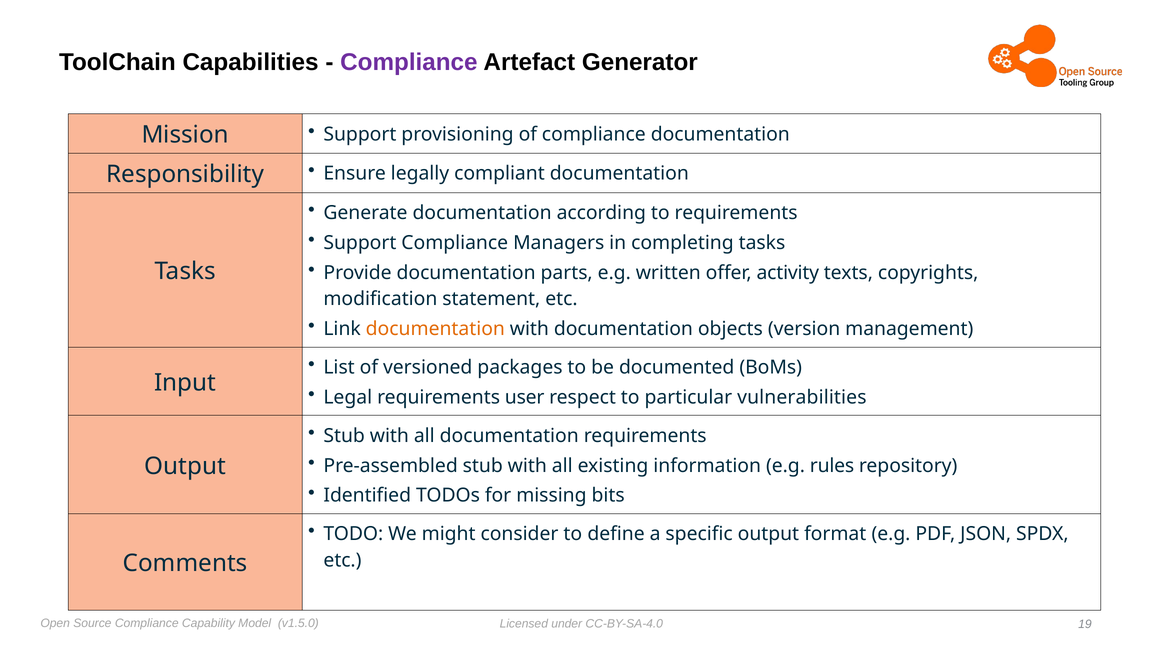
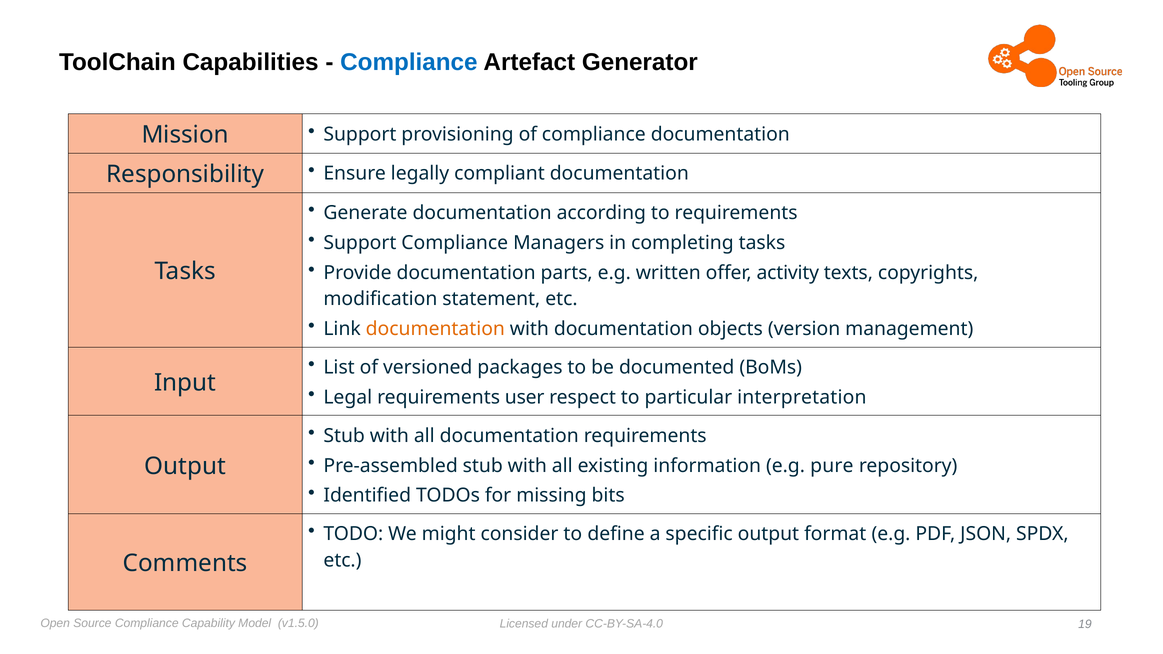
Compliance colour: purple -> blue (409, 62)
vulnerabilities: vulnerabilities -> interpretation (802, 397)
rules: rules -> pure (832, 466)
